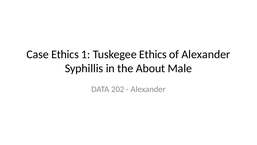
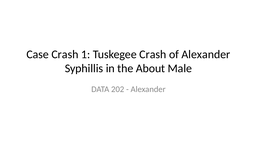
Case Ethics: Ethics -> Crash (65, 54)
Tuskegee Ethics: Ethics -> Crash (153, 54)
